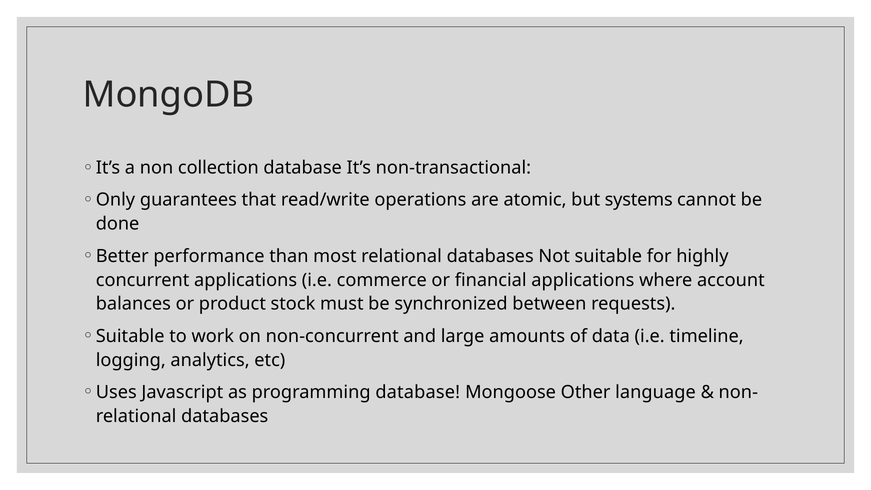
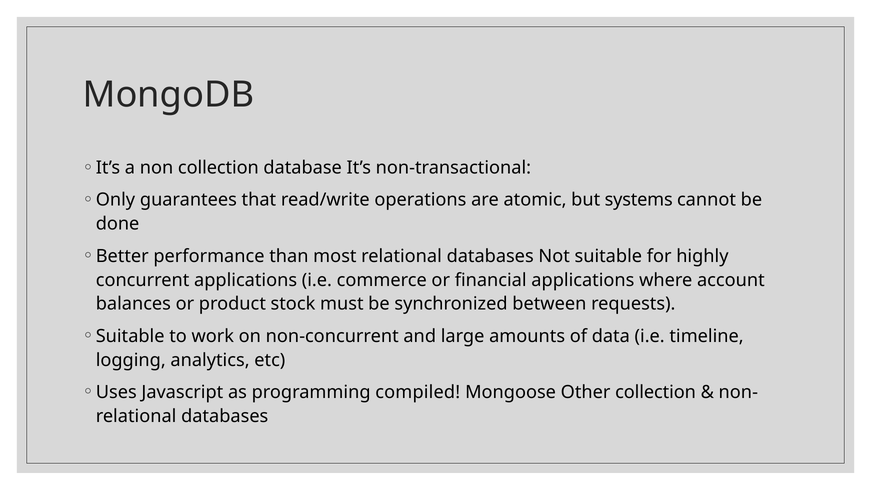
programming database: database -> compiled (418, 392)
Other language: language -> collection (656, 392)
